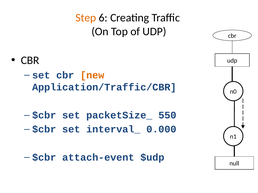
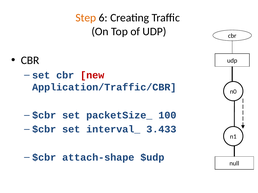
new colour: orange -> red (92, 75)
550: 550 -> 100 (167, 116)
0.000: 0.000 -> 3.433 (161, 130)
attach-event: attach-event -> attach-shape (98, 158)
